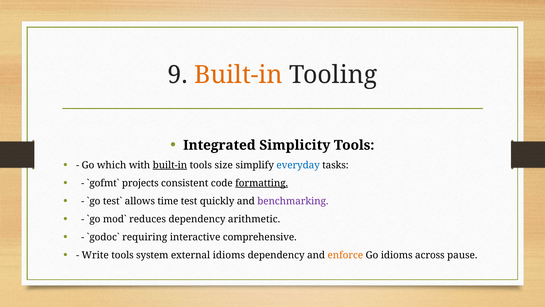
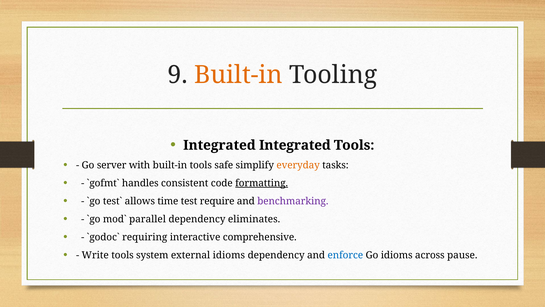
Integrated Simplicity: Simplicity -> Integrated (295, 145)
which: which -> server (112, 165)
built-in underline: present -> none (170, 165)
size: size -> safe (224, 165)
everyday colour: blue -> orange (298, 165)
projects: projects -> handles (140, 183)
quickly: quickly -> require (217, 201)
reduces: reduces -> parallel (148, 219)
arithmetic: arithmetic -> eliminates (254, 219)
enforce colour: orange -> blue (345, 255)
